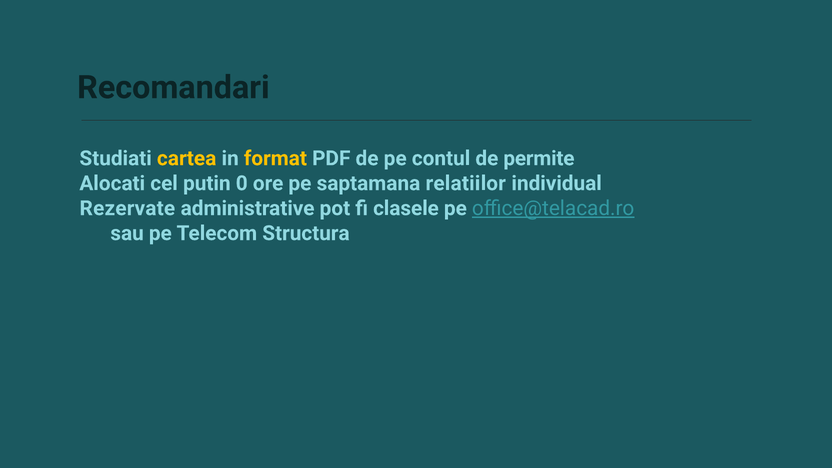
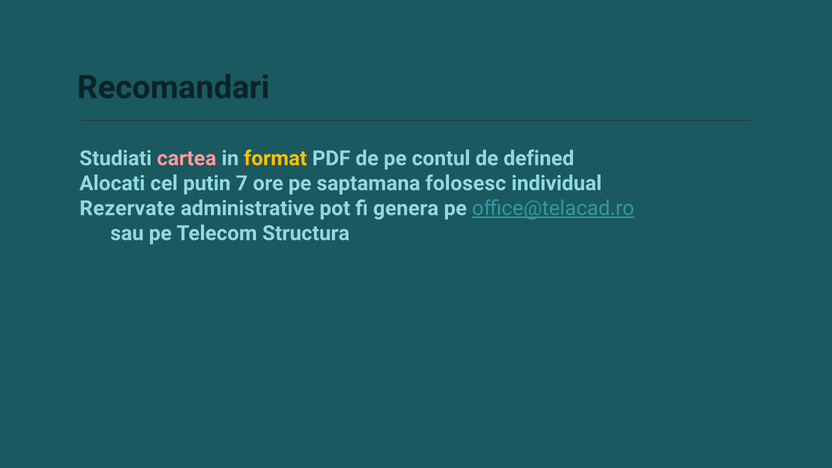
cartea colour: yellow -> pink (187, 158)
permite: permite -> defined (539, 158)
0: 0 -> 7 (242, 183)
relatiilor: relatiilor -> folosesc (466, 183)
clasele: clasele -> genera (406, 208)
